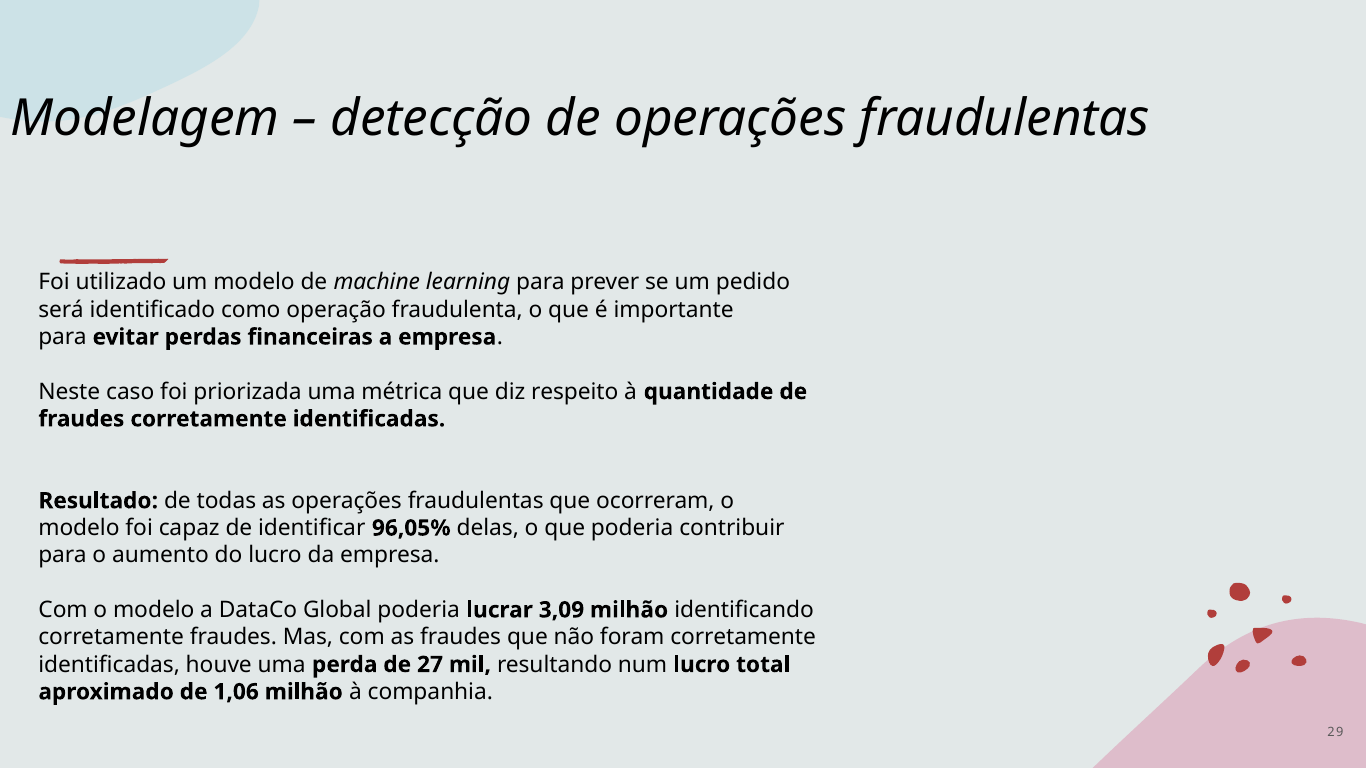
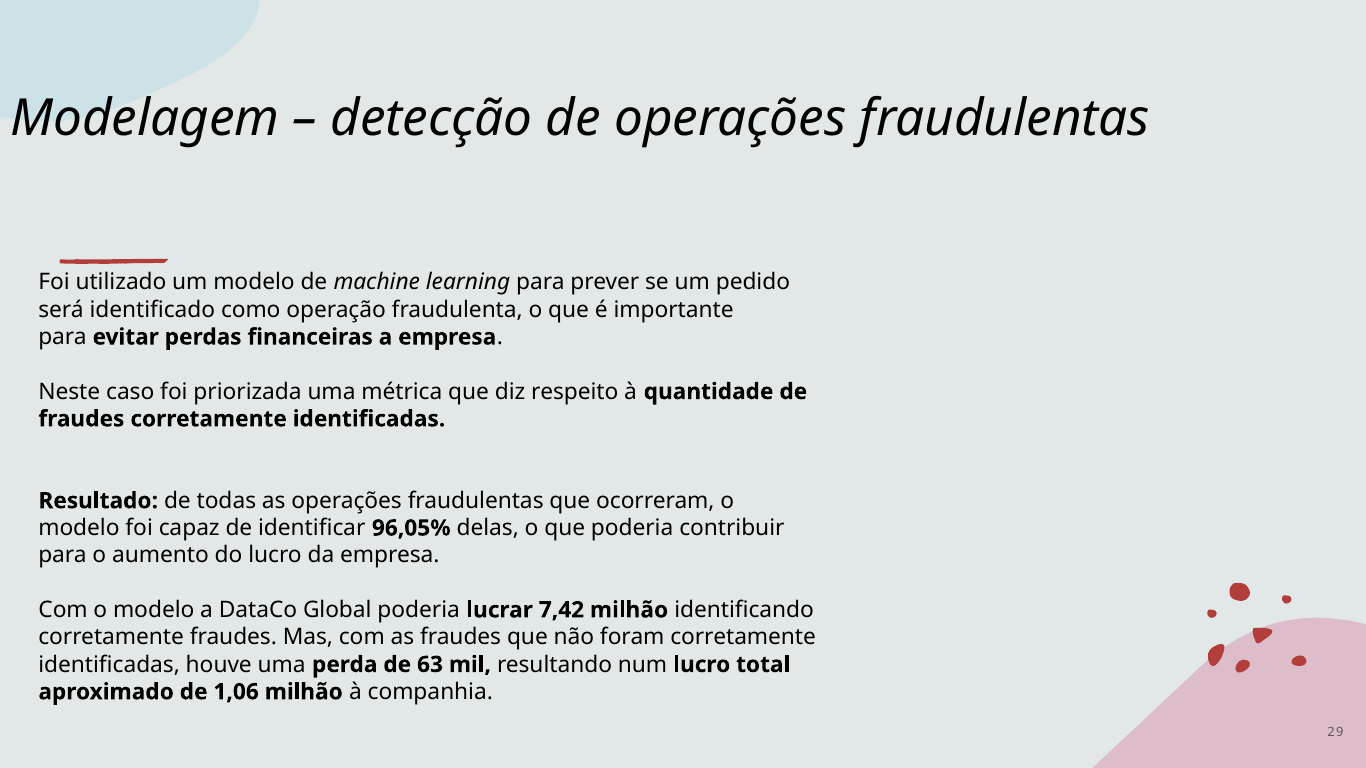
3,09: 3,09 -> 7,42 (561, 610)
27: 27 -> 63 (430, 665)
